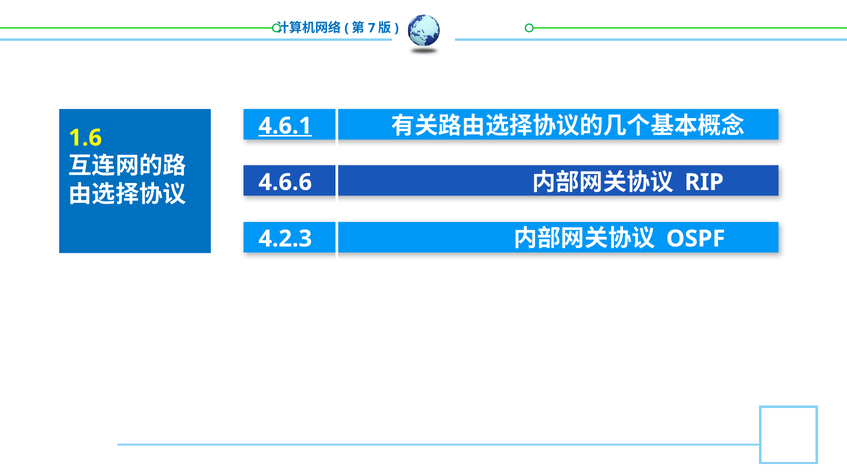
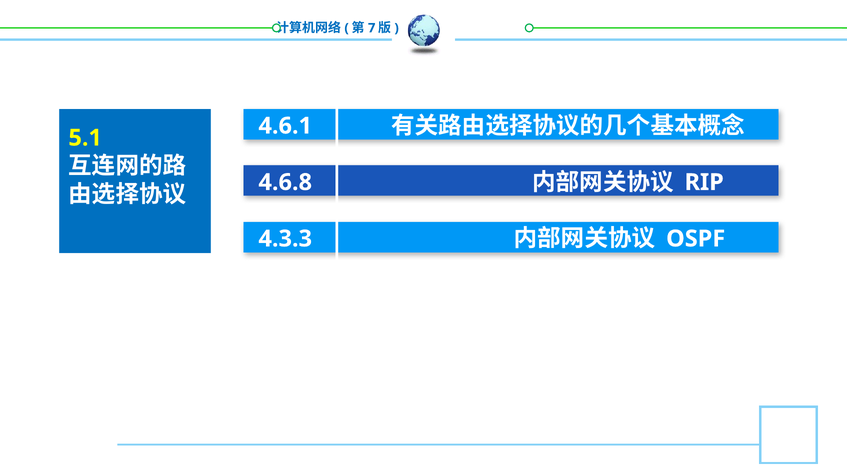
4.6.1 underline: present -> none (285, 126)
1.6: 1.6 -> 5.1 (85, 138)
4.6.6: 4.6.6 -> 4.6.8 (285, 182)
4.2.3: 4.2.3 -> 4.3.3 (285, 239)
